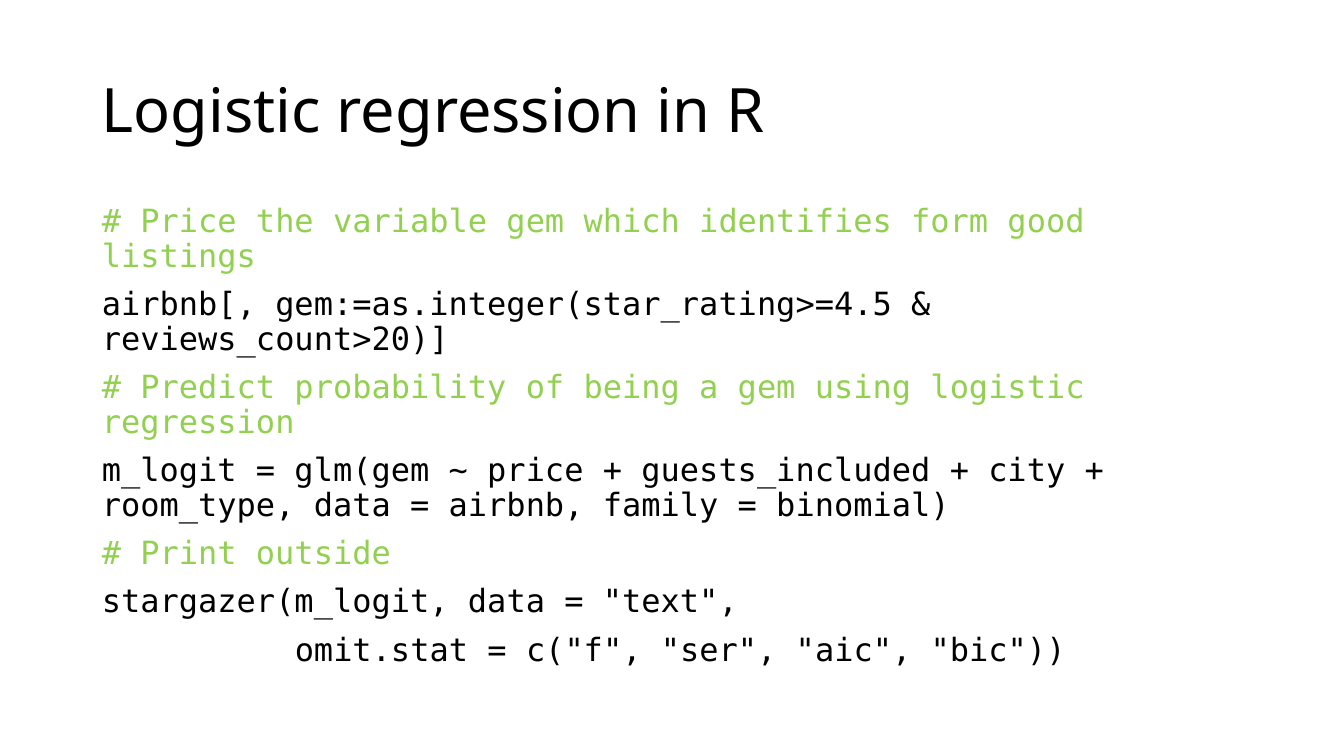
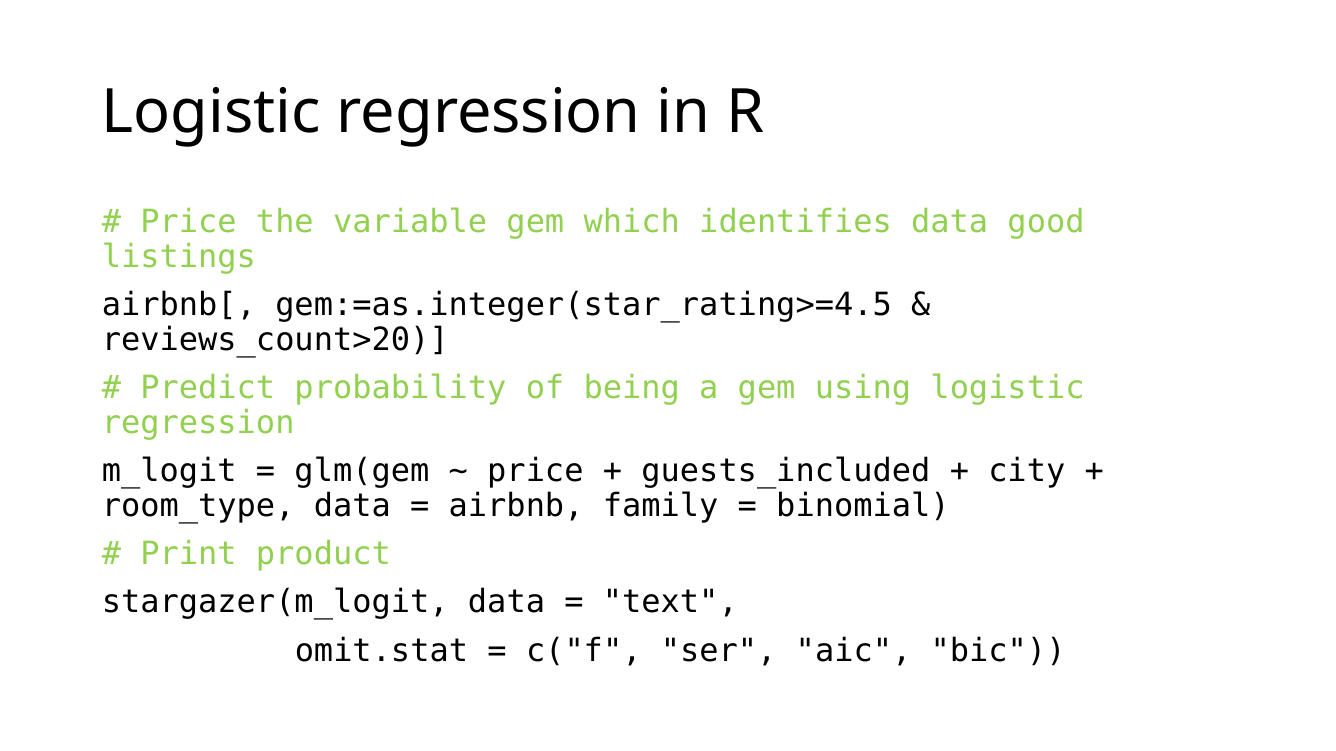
identifies form: form -> data (950, 222)
outside: outside -> product (323, 554)
